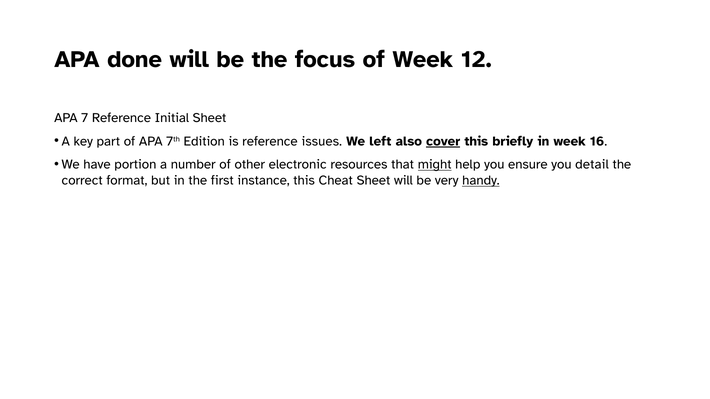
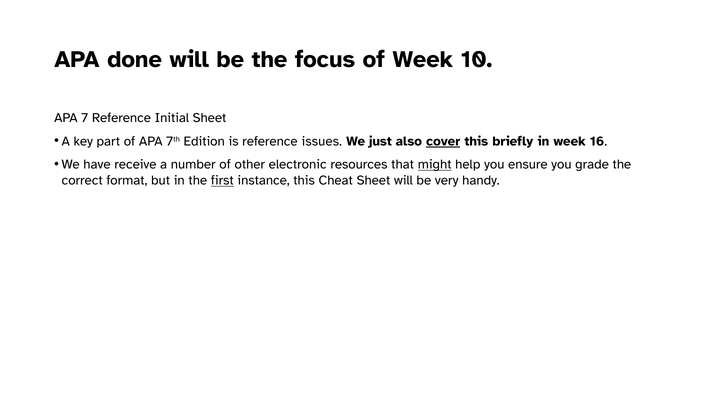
12: 12 -> 10 (476, 60)
left: left -> just (380, 141)
portion: portion -> receive (135, 165)
detail: detail -> grade (592, 165)
first underline: none -> present (222, 181)
handy underline: present -> none (481, 181)
